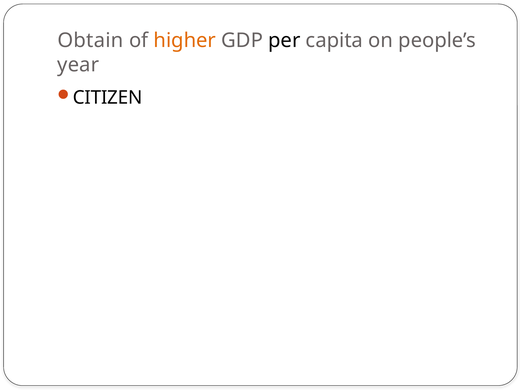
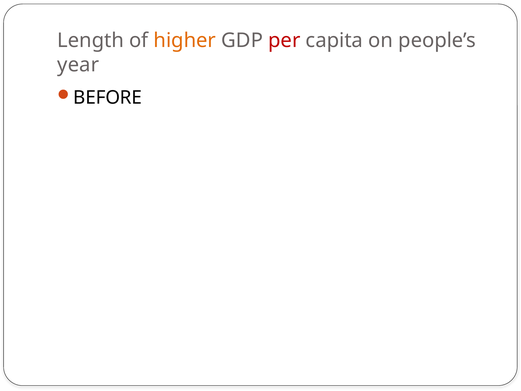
Obtain: Obtain -> Length (91, 41)
per colour: black -> red (284, 41)
CITIZEN: CITIZEN -> BEFORE (108, 98)
